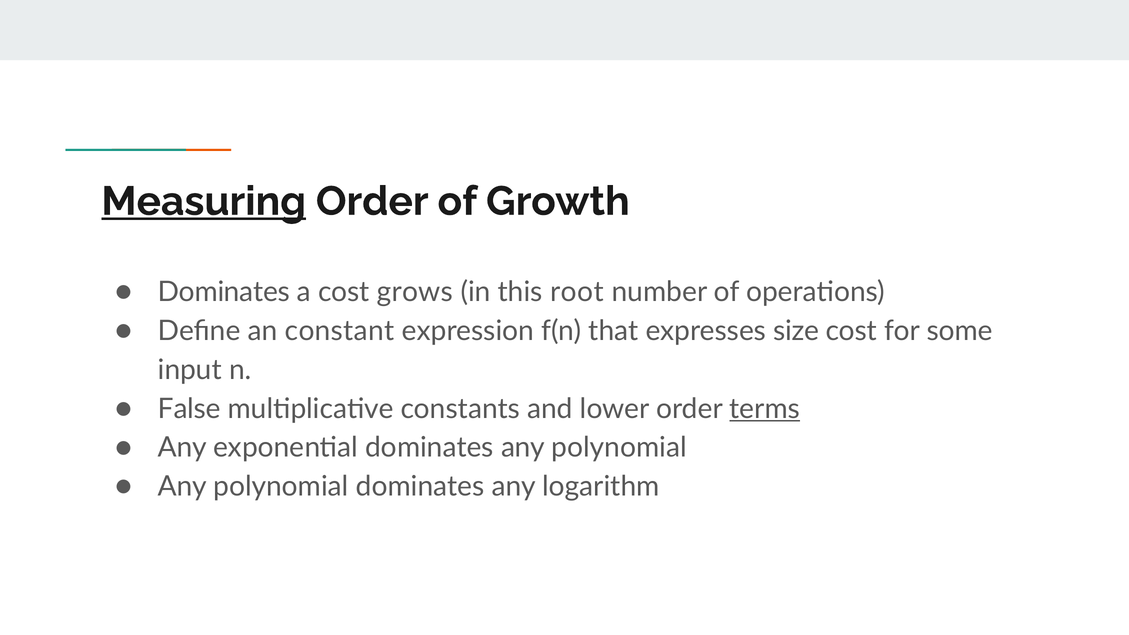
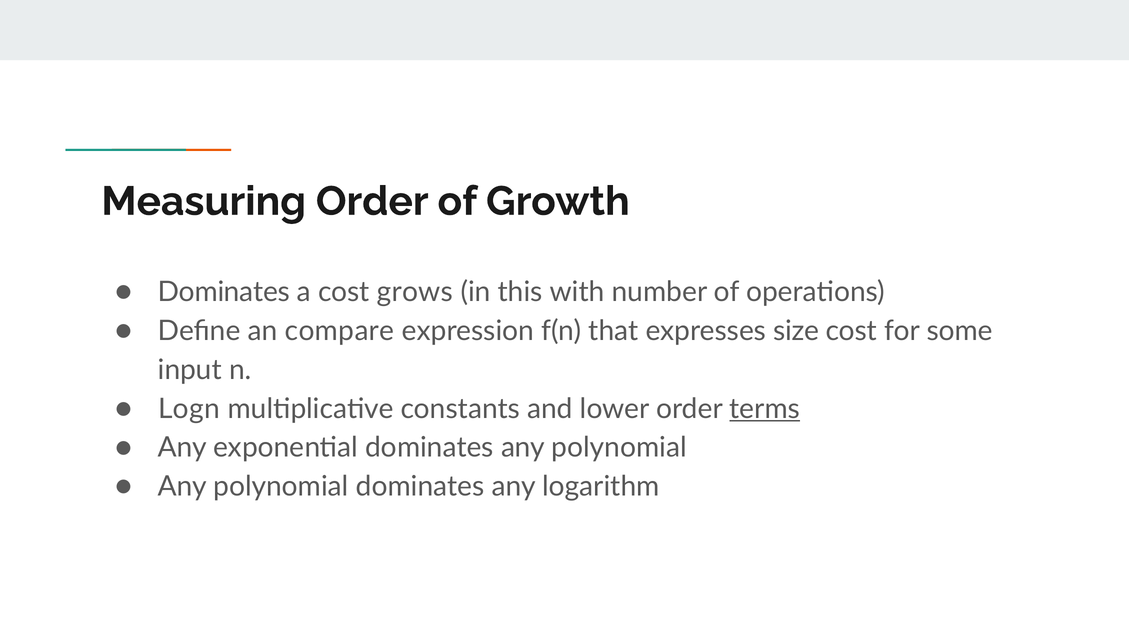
Measuring underline: present -> none (204, 201)
root: root -> with (577, 292)
constant: constant -> compare (340, 331)
False: False -> Logn (189, 409)
